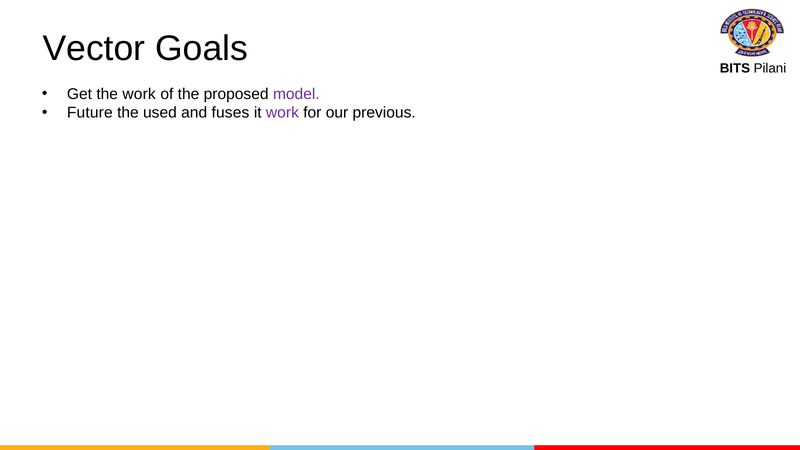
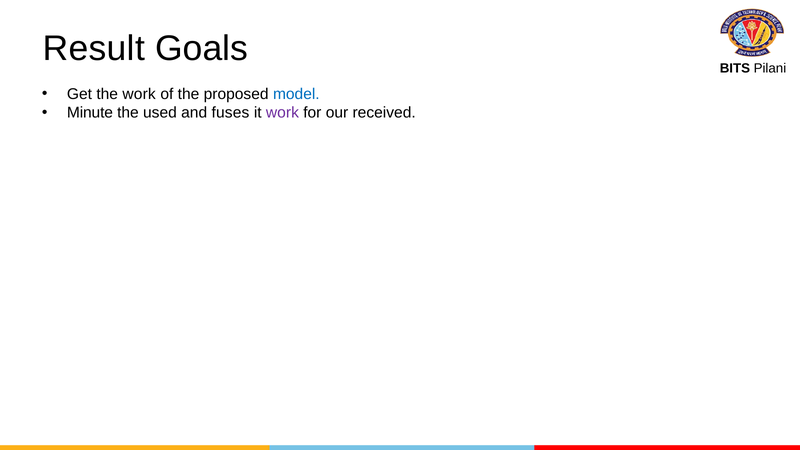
Vector: Vector -> Result (94, 48)
model colour: purple -> blue (296, 94)
Future: Future -> Minute (90, 113)
previous: previous -> received (384, 113)
